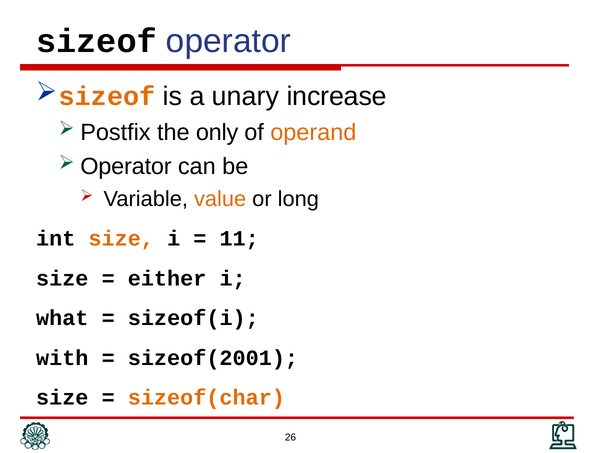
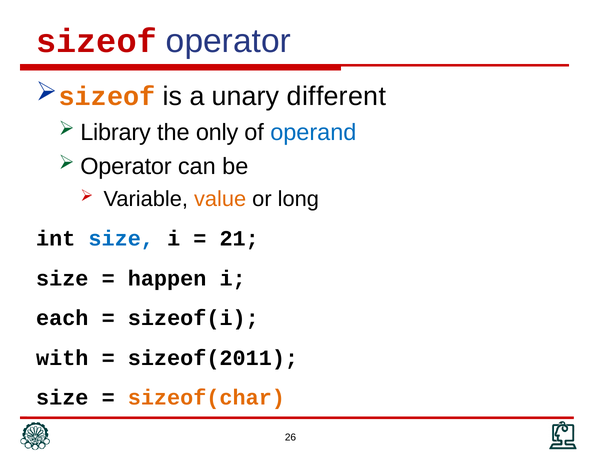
sizeof colour: black -> red (96, 41)
increase: increase -> different (336, 96)
Postfix: Postfix -> Library (116, 132)
operand colour: orange -> blue (313, 132)
size colour: orange -> blue (121, 239)
11: 11 -> 21 (239, 239)
either: either -> happen (167, 278)
what: what -> each (62, 318)
sizeof(2001: sizeof(2001 -> sizeof(2011 (213, 358)
